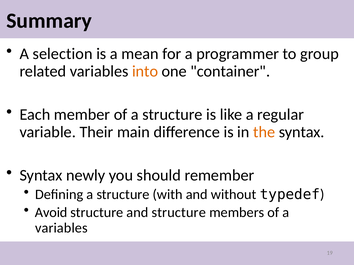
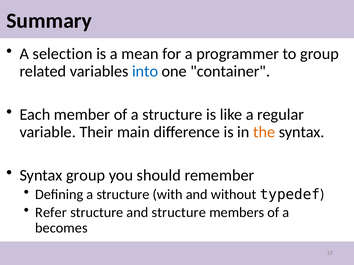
into colour: orange -> blue (145, 71)
Syntax newly: newly -> group (86, 176)
Avoid: Avoid -> Refer (51, 213)
variables: variables -> becomes (61, 228)
